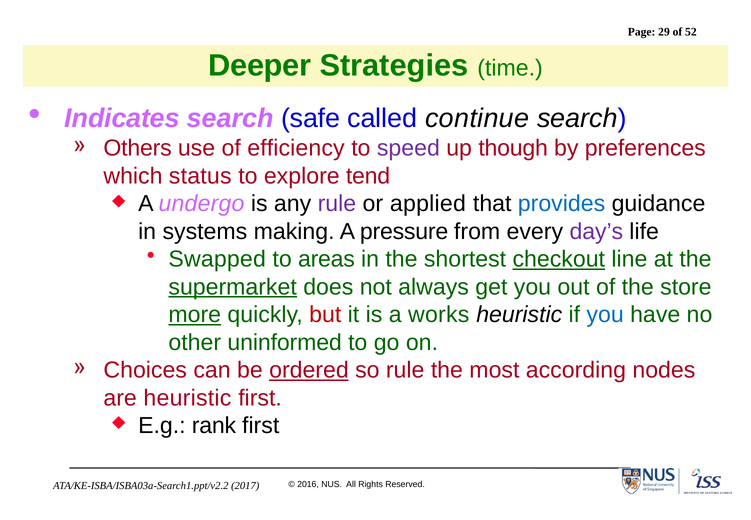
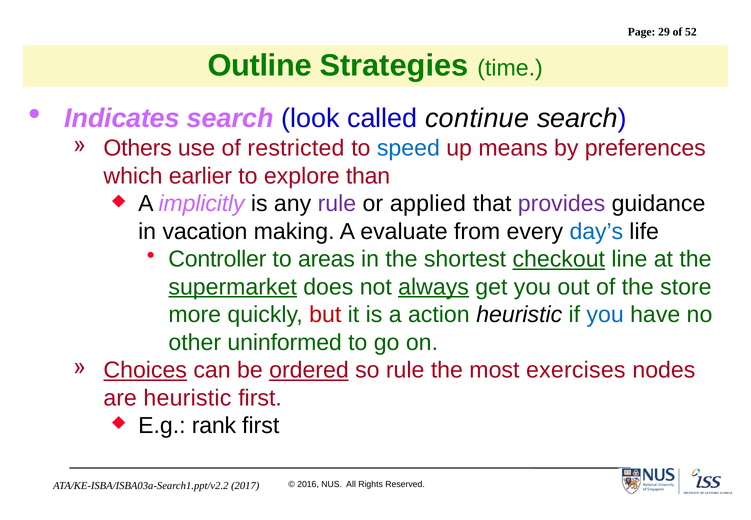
Deeper: Deeper -> Outline (260, 66)
safe: safe -> look (311, 118)
efficiency: efficiency -> restricted (296, 148)
speed colour: purple -> blue (408, 148)
though: though -> means (513, 148)
status: status -> earlier (200, 176)
tend: tend -> than (368, 176)
undergo: undergo -> implicitly (202, 204)
provides colour: blue -> purple (562, 204)
systems: systems -> vacation (205, 231)
pressure: pressure -> evaluate (404, 231)
day’s colour: purple -> blue (596, 231)
Swapped: Swapped -> Controller (217, 259)
always underline: none -> present (434, 287)
more underline: present -> none (195, 315)
works: works -> action (439, 315)
Choices underline: none -> present (145, 370)
according: according -> exercises (576, 370)
